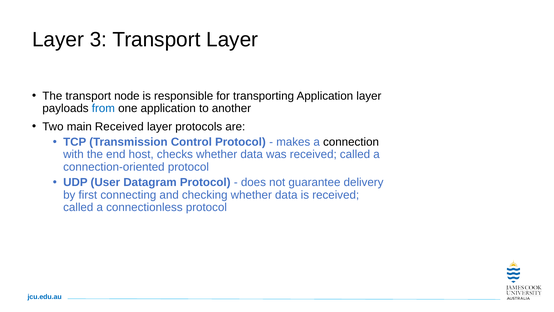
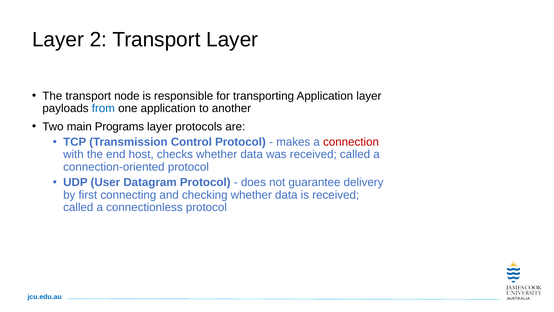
3: 3 -> 2 (98, 40)
main Received: Received -> Programs (119, 126)
connection colour: black -> red (351, 142)
